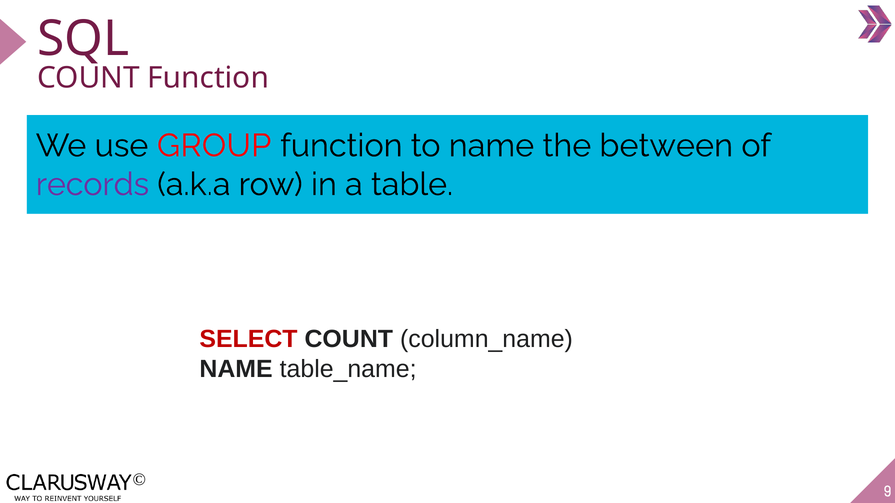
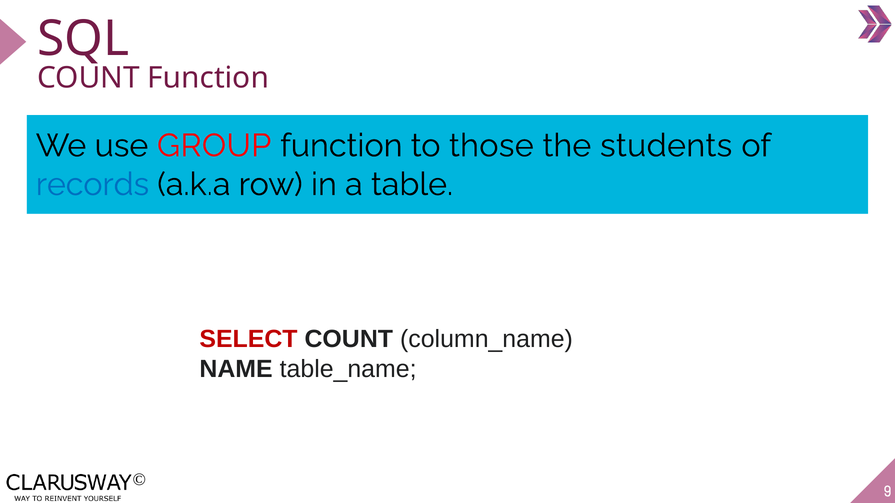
to name: name -> those (491, 146)
between: between -> students (666, 146)
records colour: purple -> blue (92, 185)
